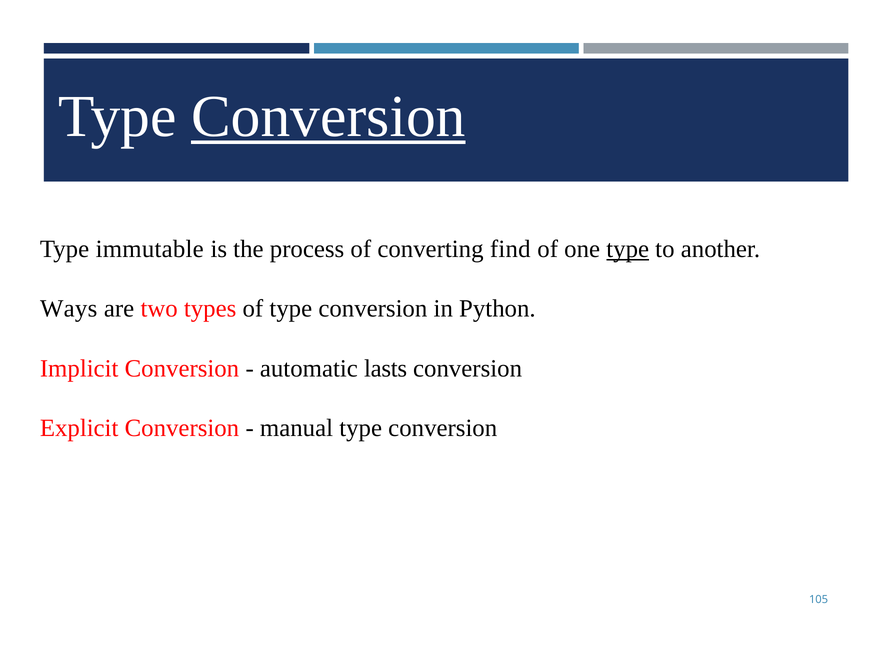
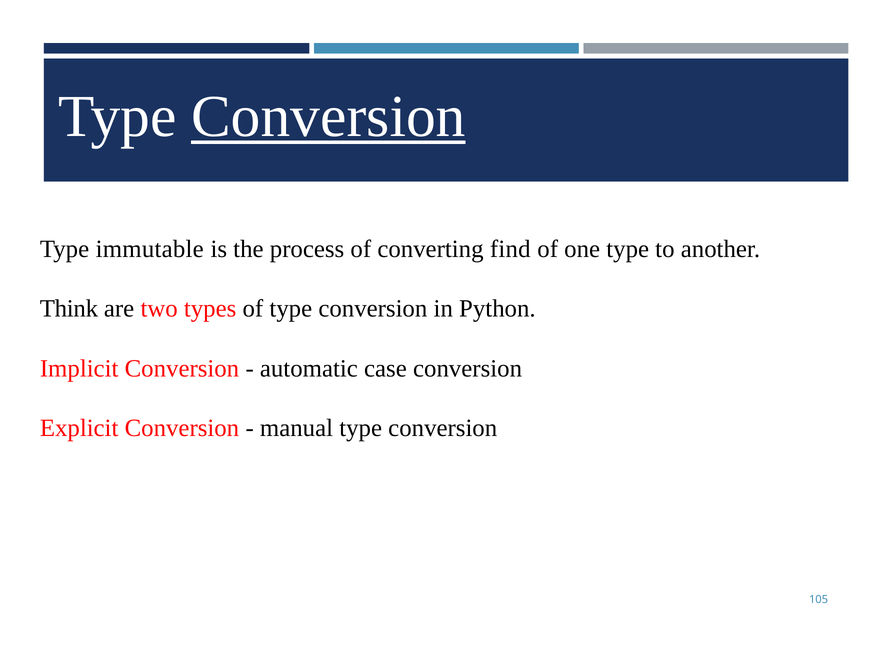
type underline: present -> none (628, 249)
Ways: Ways -> Think (69, 309)
lasts: lasts -> case (385, 368)
